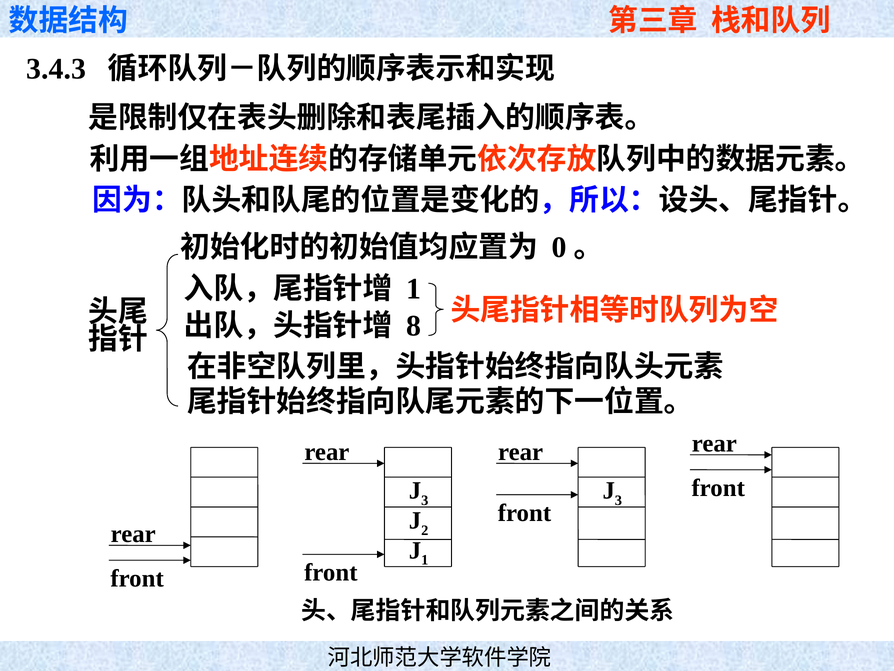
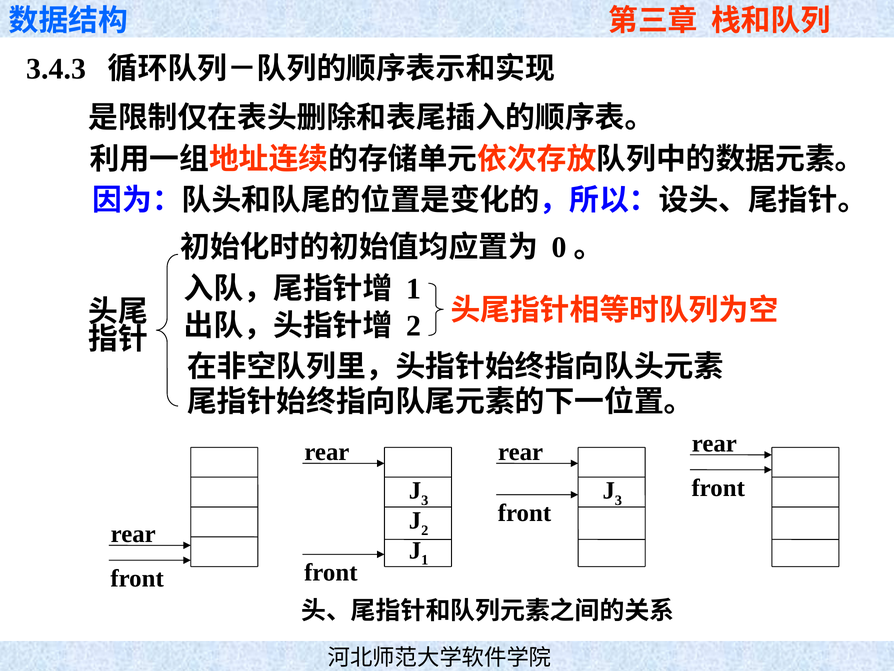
8: 8 -> 2 (414, 326)
